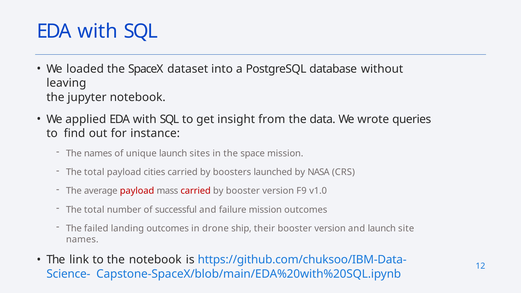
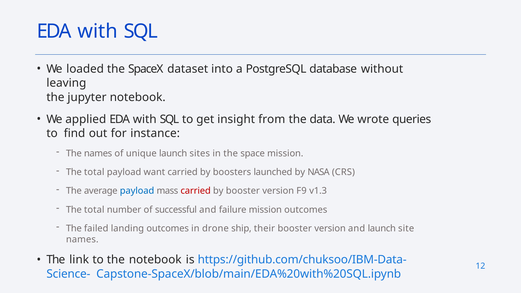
cities: cities -> want (154, 172)
payload colour: red -> blue (137, 191)
v1.0: v1.0 -> v1.3 (318, 191)
